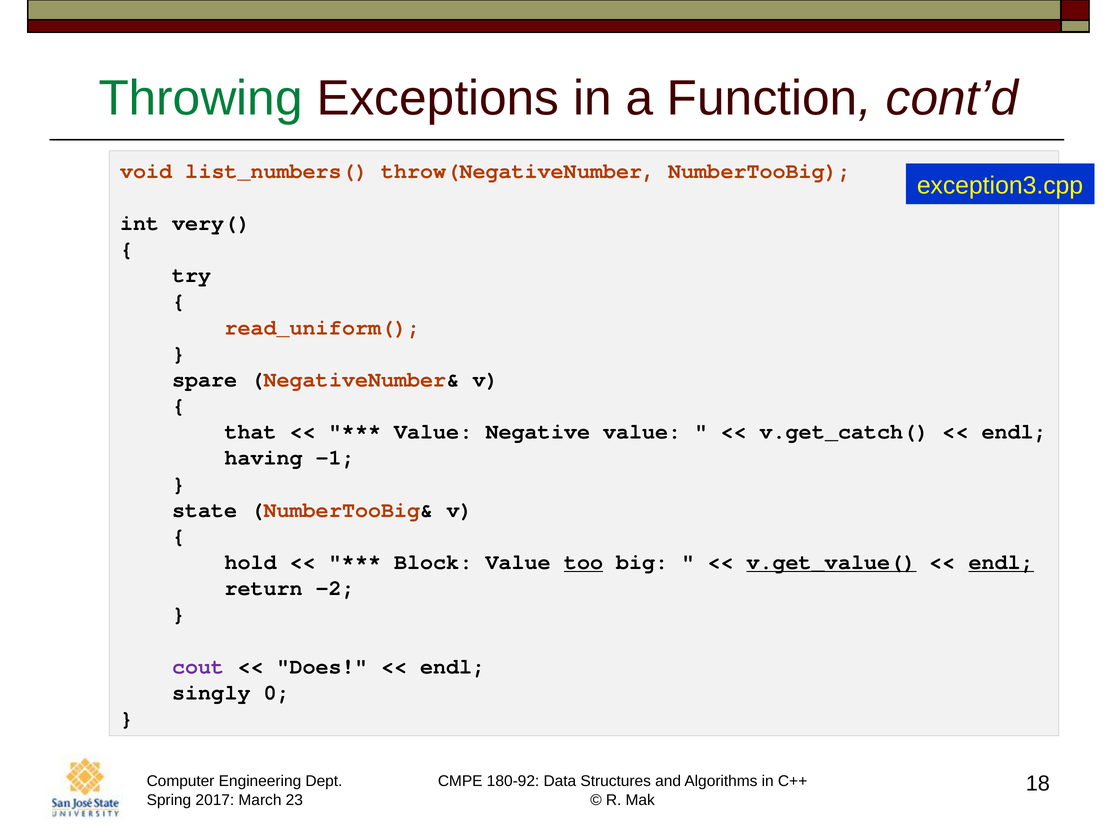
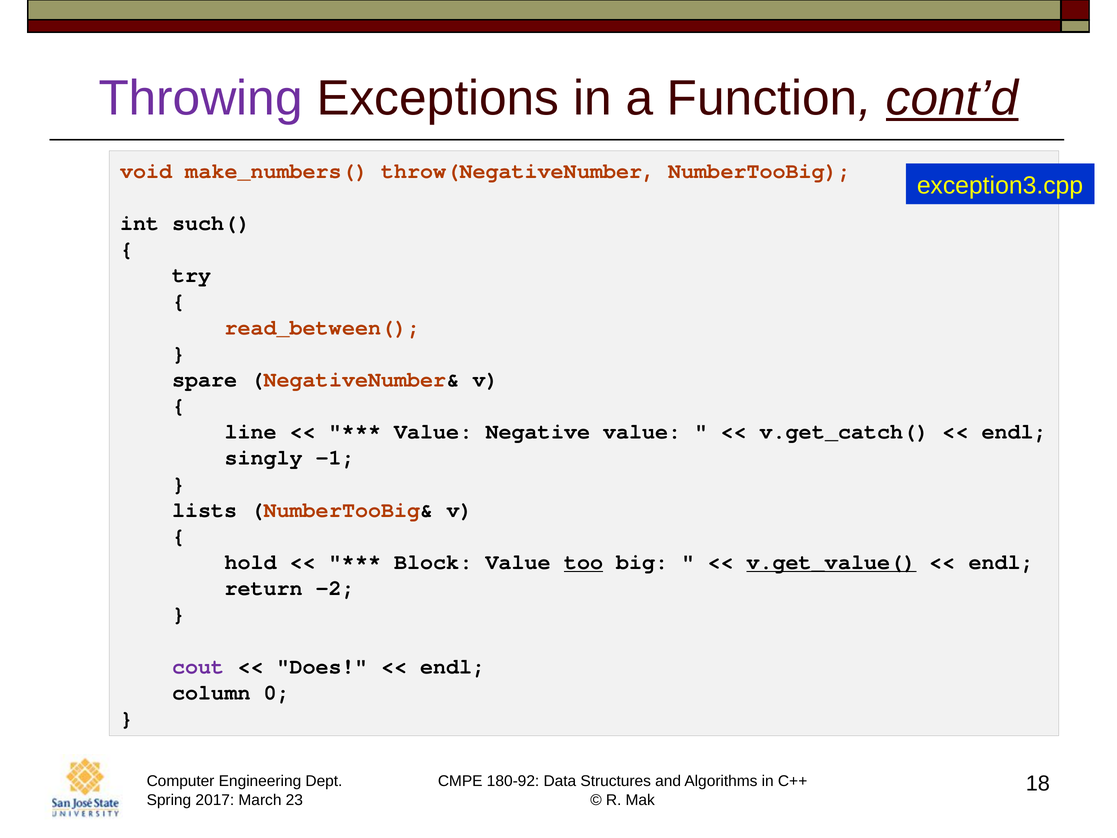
Throwing colour: green -> purple (201, 98)
cont’d underline: none -> present (952, 98)
list_numbers(: list_numbers( -> make_numbers( (277, 171)
very(: very( -> such( (211, 223)
read_uniform(: read_uniform( -> read_between( (322, 327)
that: that -> line (251, 432)
having: having -> singly (264, 458)
state: state -> lists (205, 510)
endl underline: present -> none (1001, 562)
singly: singly -> column (211, 692)
